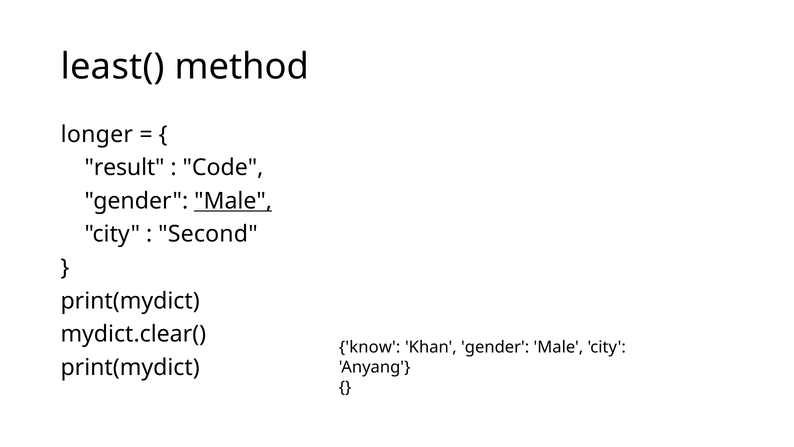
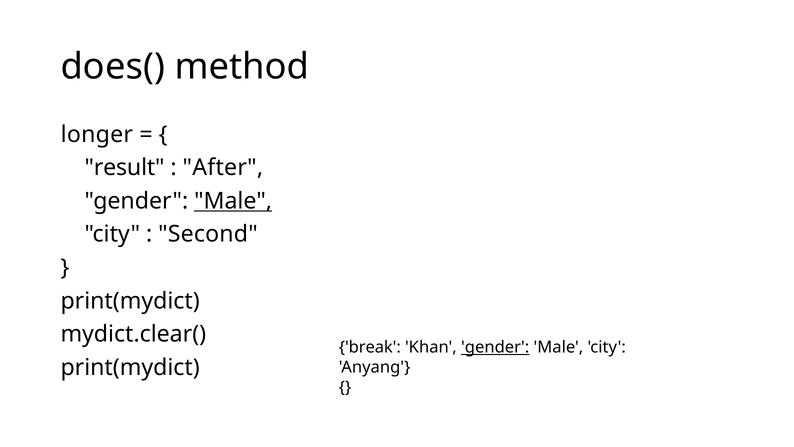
least(: least( -> does( (113, 67)
Code: Code -> After (223, 168)
know: know -> break (370, 347)
gender underline: none -> present (495, 347)
